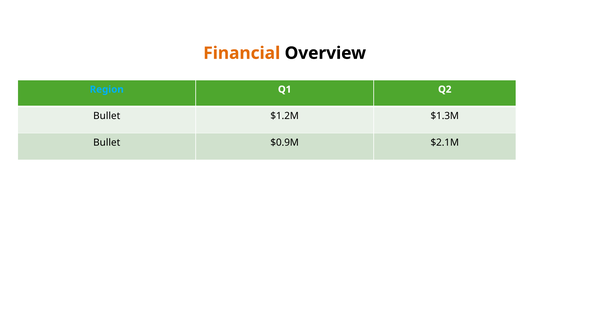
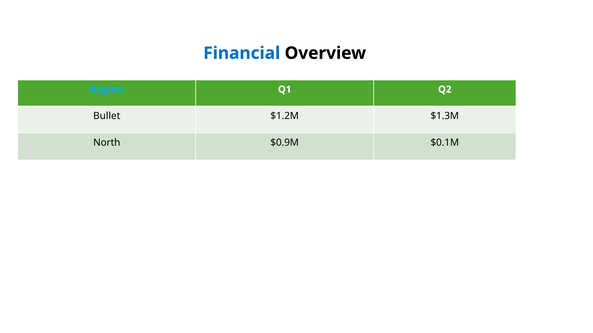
Financial colour: orange -> blue (242, 53)
Bullet: Bullet -> North (107, 143)
$2.1M: $2.1M -> $0.1M (445, 143)
